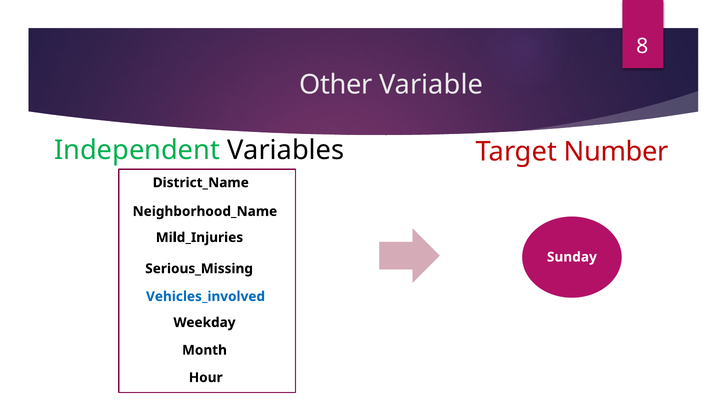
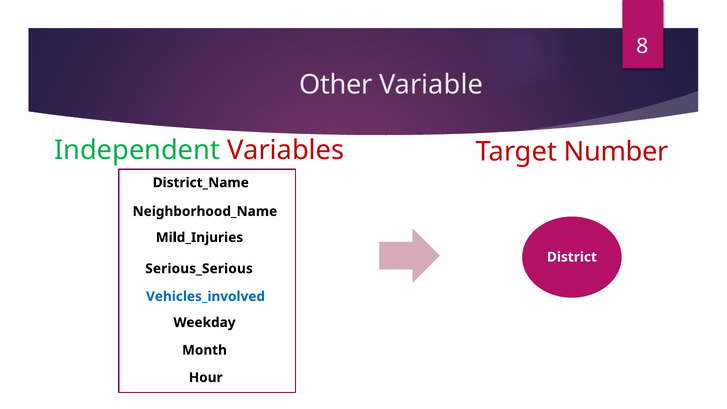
Variables colour: black -> red (286, 150)
Sunday: Sunday -> District (572, 257)
Serious_Missing: Serious_Missing -> Serious_Serious (199, 269)
